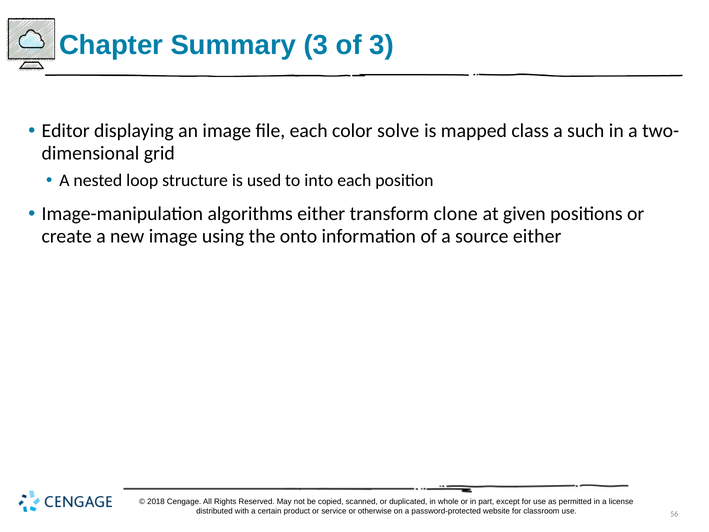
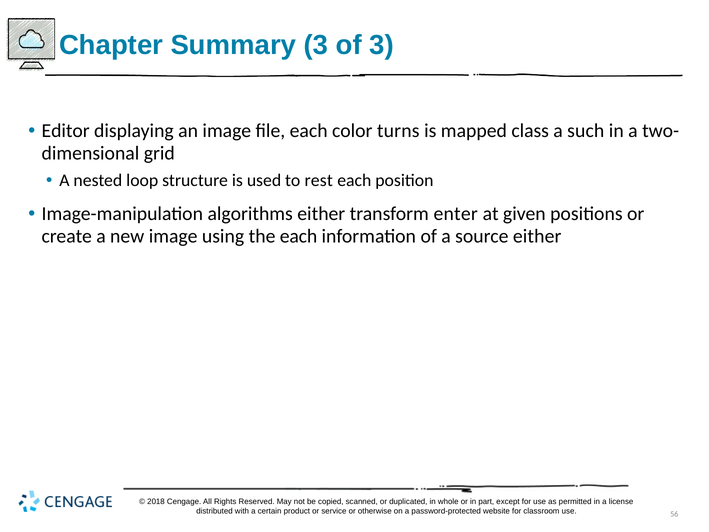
solve: solve -> turns (398, 131)
into: into -> rest (319, 180)
clone: clone -> enter (456, 214)
the onto: onto -> each (299, 236)
